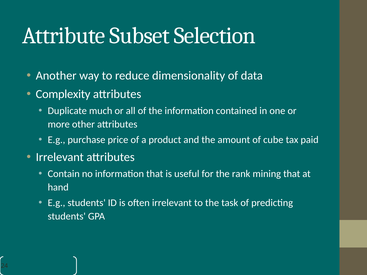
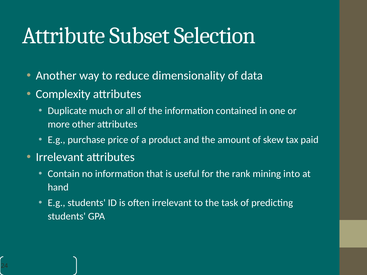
cube: cube -> skew (273, 140)
mining that: that -> into (292, 174)
